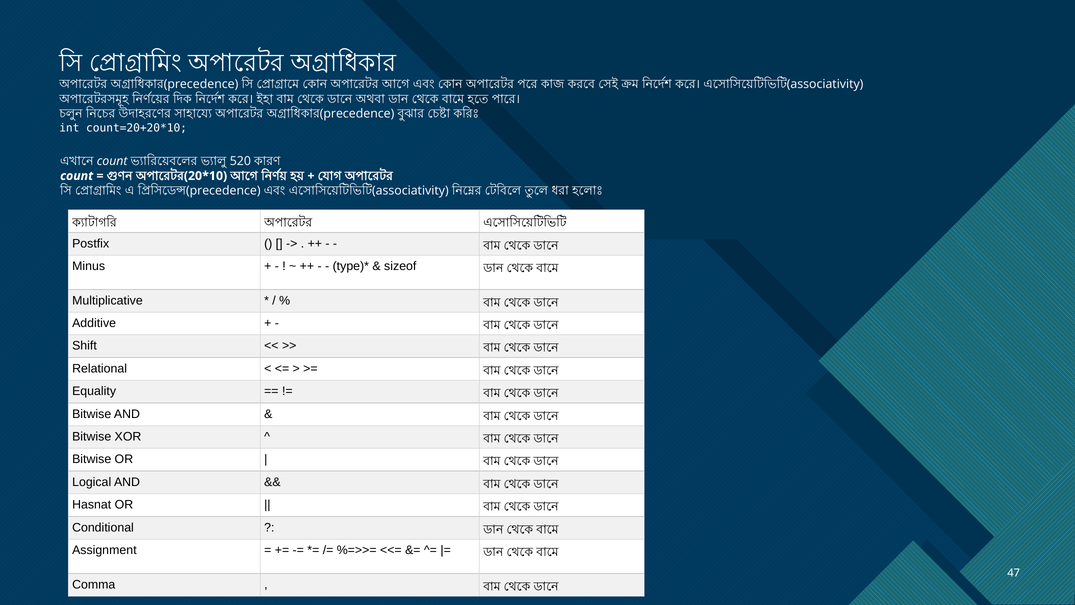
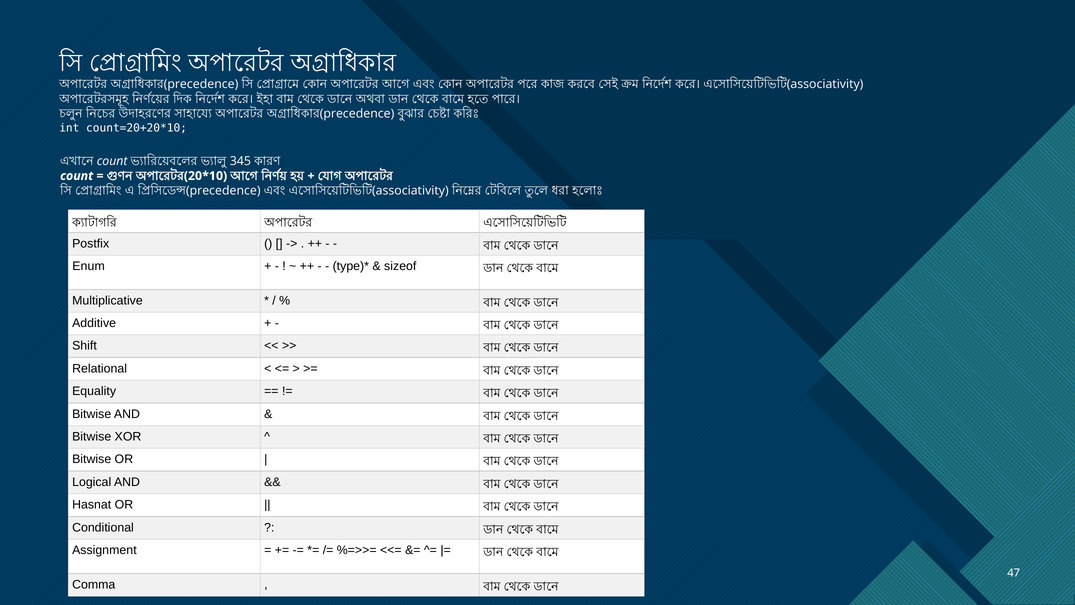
520: 520 -> 345 (240, 161)
Minus: Minus -> Enum (89, 266)
